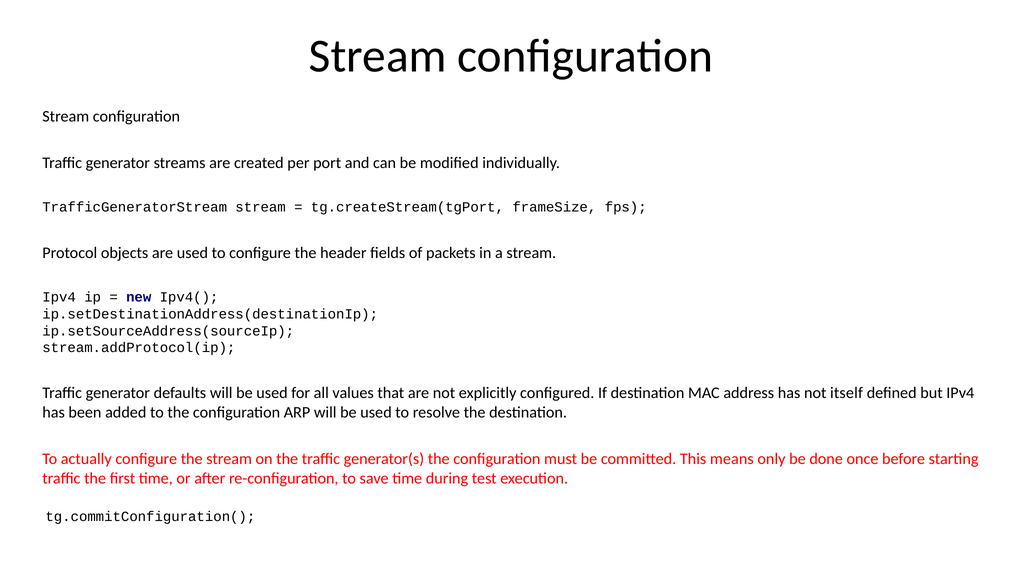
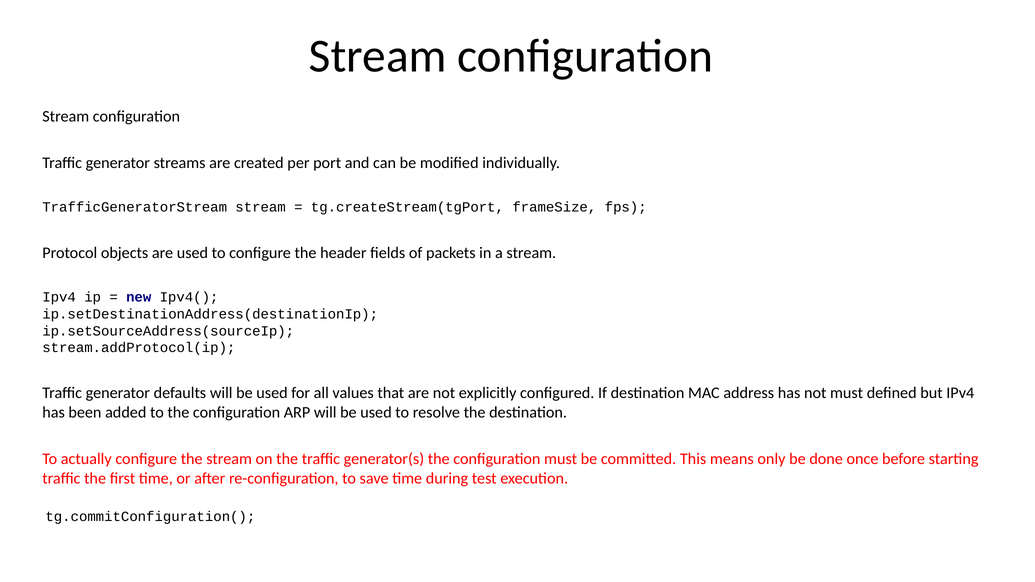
not itself: itself -> must (847, 393)
